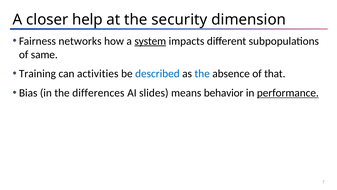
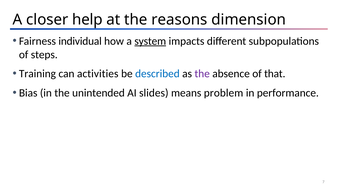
security: security -> reasons (179, 20)
networks: networks -> individual (80, 41)
same: same -> steps (44, 54)
the colour: blue -> purple (202, 74)
differences: differences -> unintended (98, 93)
behavior: behavior -> problem (224, 93)
performance underline: present -> none (288, 93)
